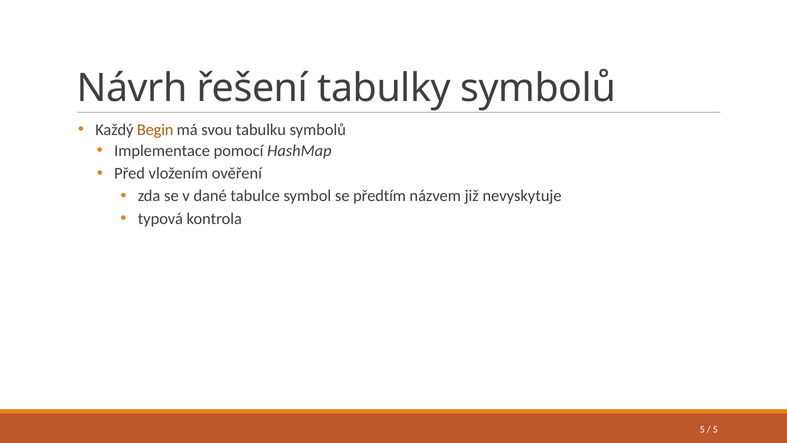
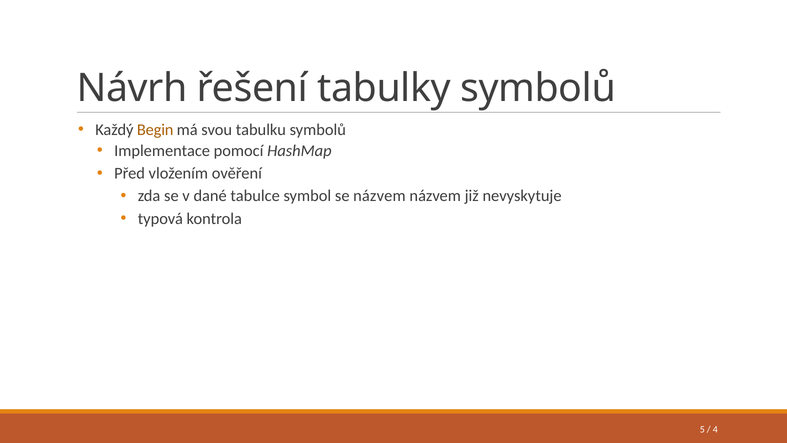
se předtím: předtím -> názvem (379, 196)
5: 5 -> 4 (715, 429)
